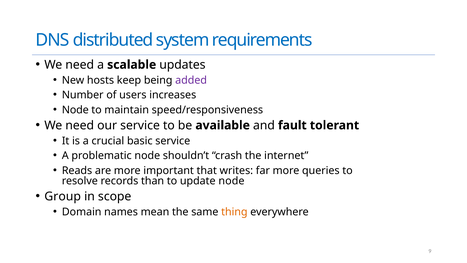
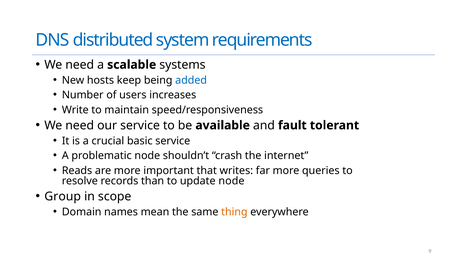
updates: updates -> systems (182, 65)
added colour: purple -> blue (191, 80)
Node: Node -> Write (75, 110)
